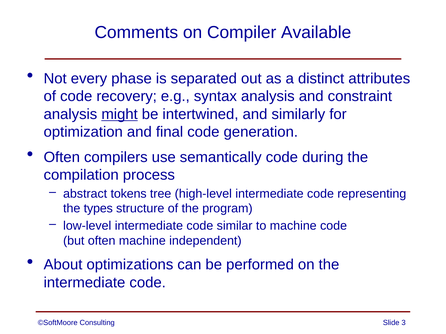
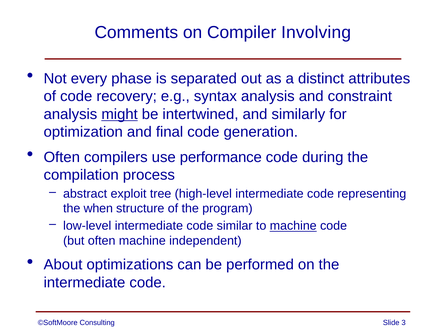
Available: Available -> Involving (316, 32)
semantically: semantically -> performance (221, 158)
tokens: tokens -> exploit (129, 194)
types: types -> when (98, 209)
machine underline: none -> present (293, 226)
